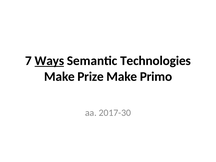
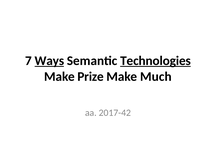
Technologies underline: none -> present (156, 61)
Primo: Primo -> Much (156, 77)
2017-30: 2017-30 -> 2017-42 (115, 113)
